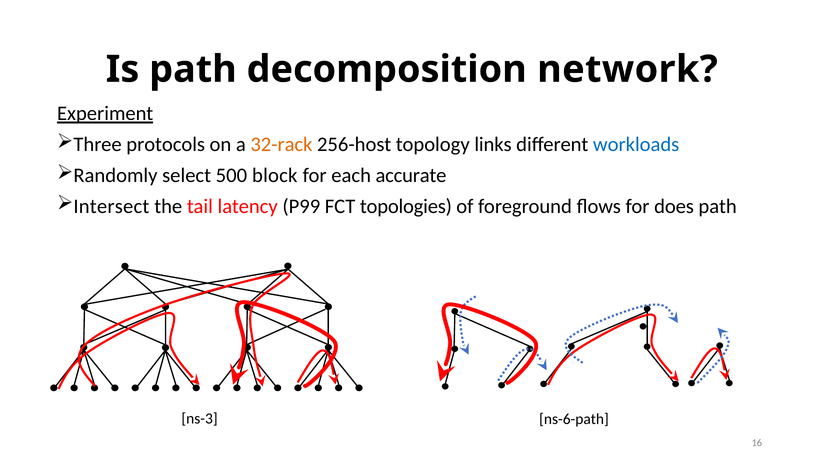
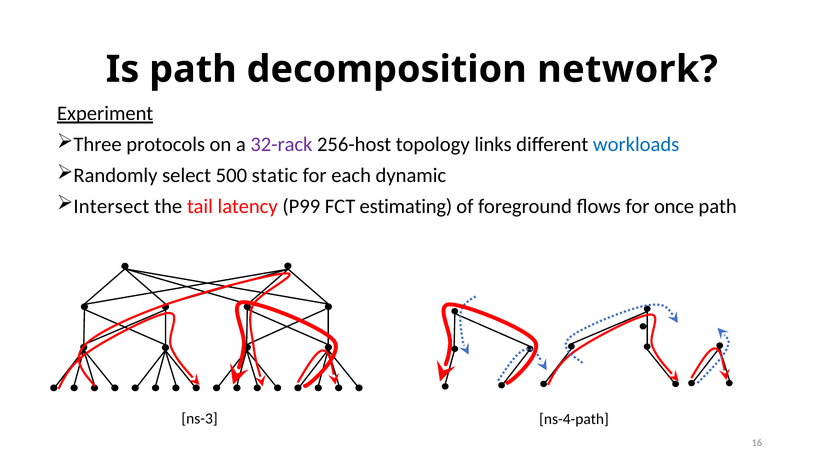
32-rack colour: orange -> purple (281, 144)
block: block -> static (275, 175)
accurate: accurate -> dynamic (411, 175)
topologies: topologies -> estimating (406, 206)
does: does -> once (674, 206)
ns-6-path: ns-6-path -> ns-4-path (574, 419)
